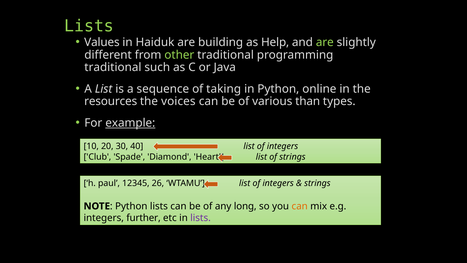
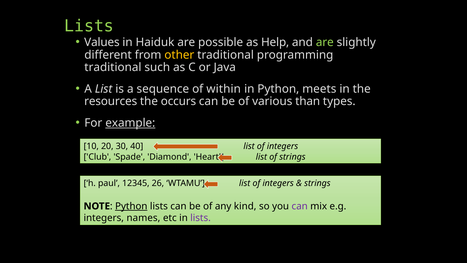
building: building -> possible (221, 42)
other colour: light green -> yellow (179, 55)
taking: taking -> within (224, 89)
online: online -> meets (319, 89)
voices: voices -> occurs (178, 101)
Python underline: none -> present (131, 206)
long: long -> kind (245, 206)
can colour: orange -> purple (300, 206)
further: further -> names (143, 218)
